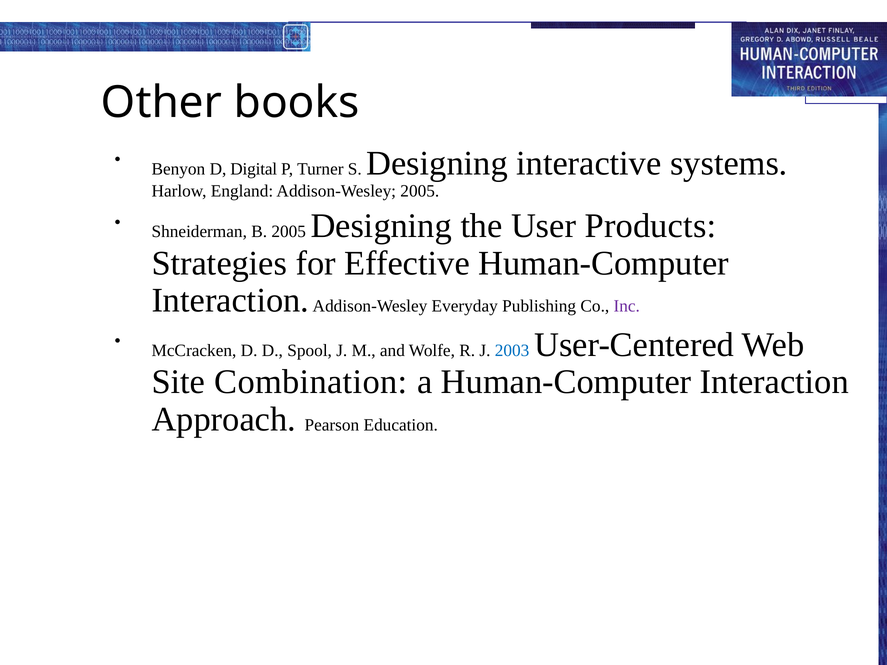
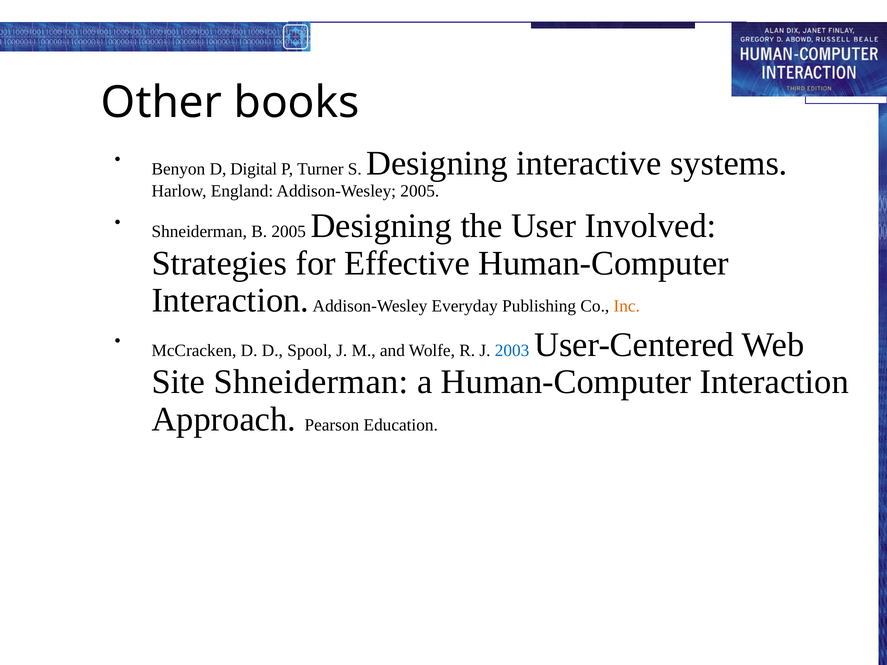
Products: Products -> Involved (651, 226)
Inc colour: purple -> orange (627, 306)
Site Combination: Combination -> Shneiderman (311, 382)
